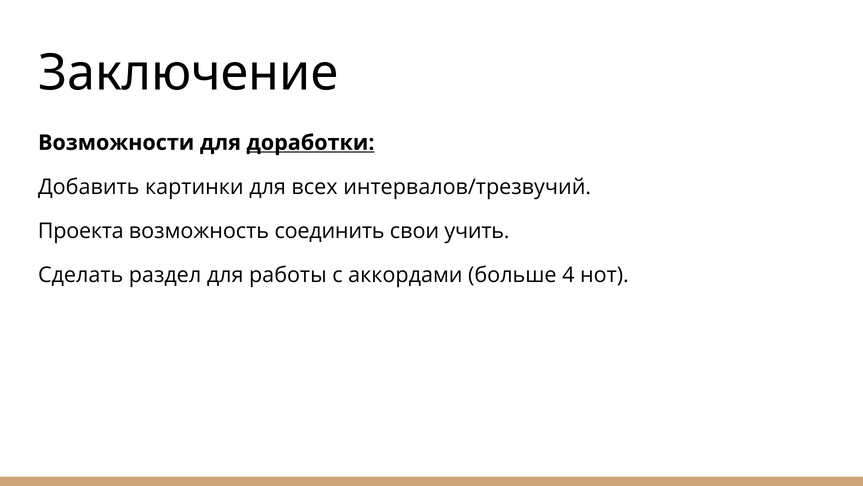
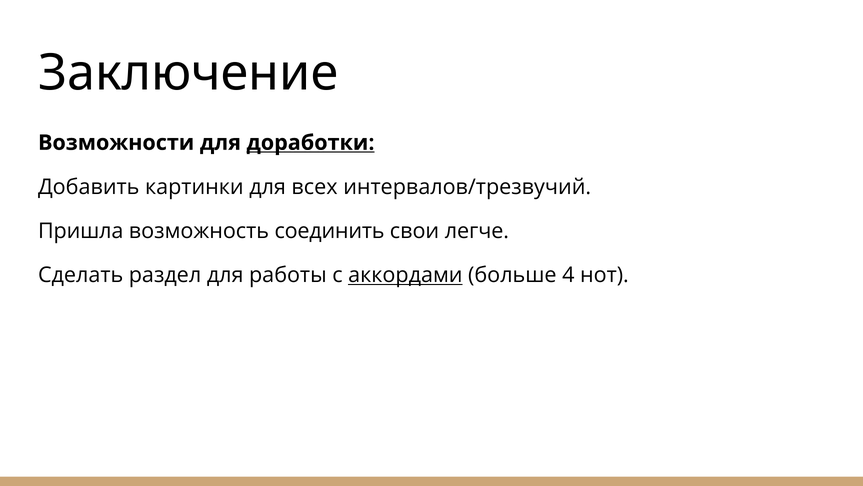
Проекта: Проекта -> Пришла (81, 231)
учить: учить -> легче (477, 231)
аккордами underline: none -> present (405, 275)
